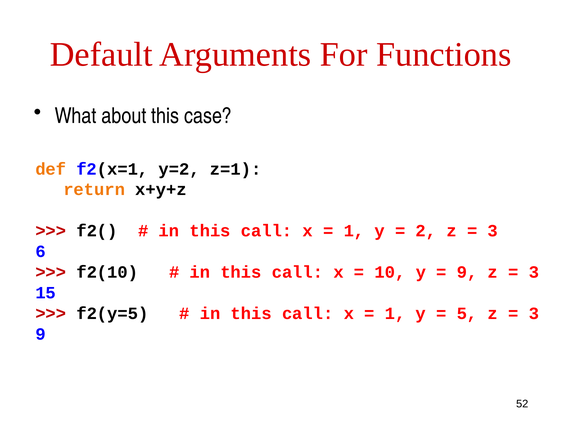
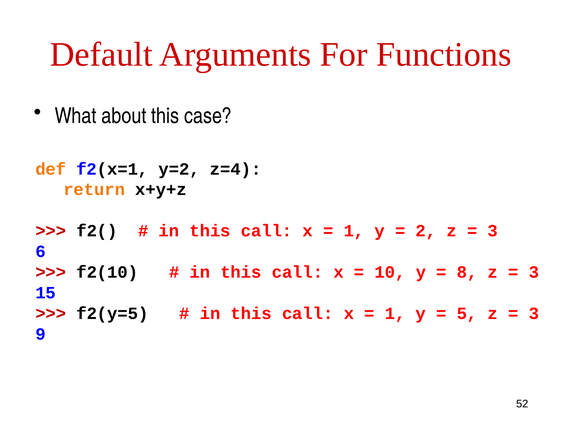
z=1: z=1 -> z=4 (236, 169)
9: 9 -> 8 (467, 272)
